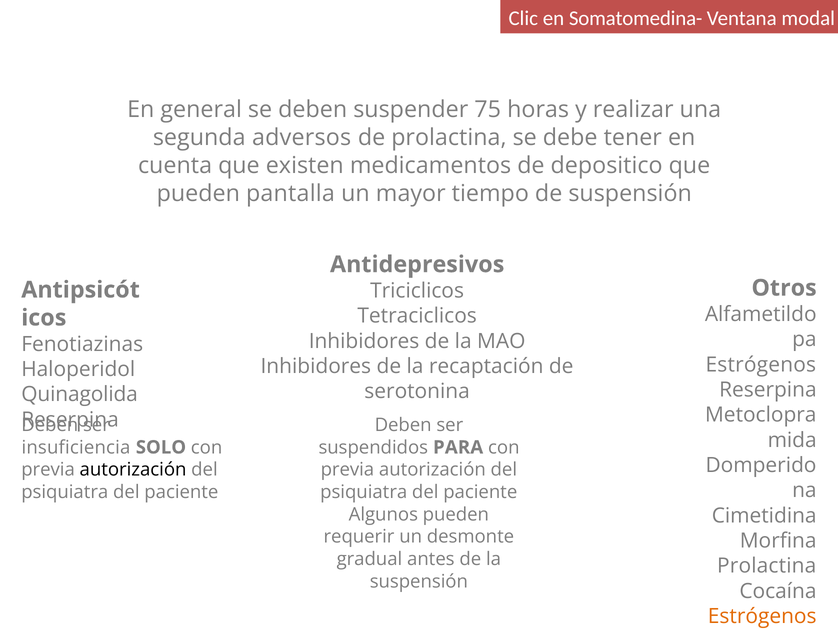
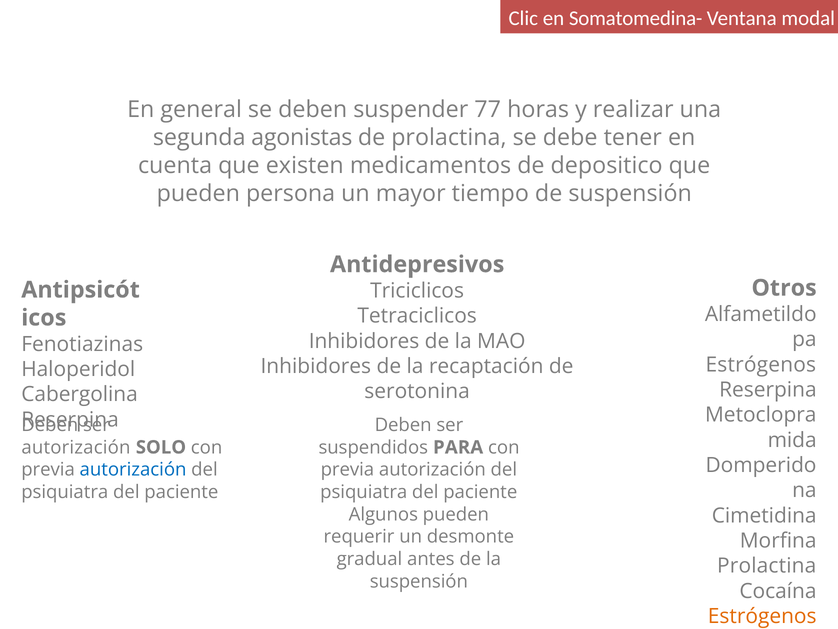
75: 75 -> 77 (488, 110)
adversos: adversos -> agonistas (302, 138)
pantalla: pantalla -> persona (291, 193)
Quinagolida: Quinagolida -> Cabergolina (80, 394)
insuficiencia: insuficiencia -> autorización (76, 447)
autorización colour: black -> blue (133, 469)
